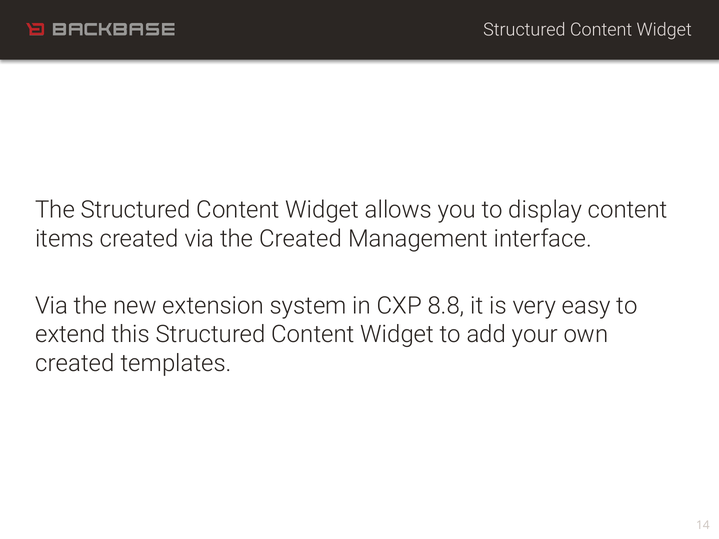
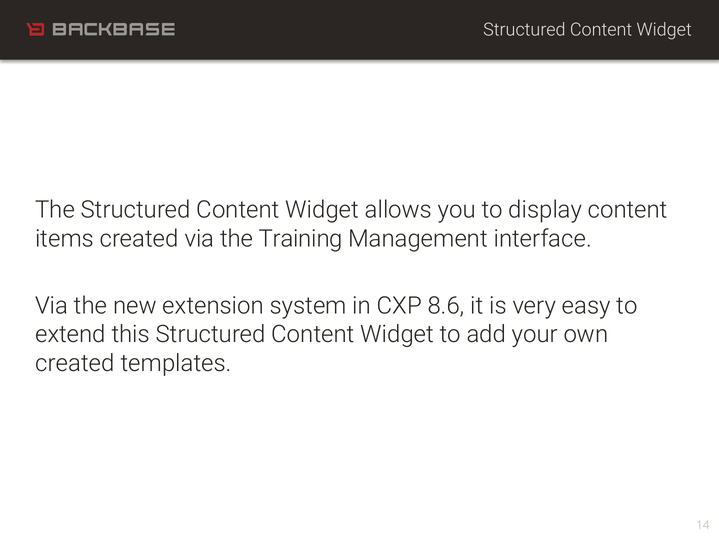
the Created: Created -> Training (301, 239)
8.8: 8.8 -> 8.6 (446, 306)
